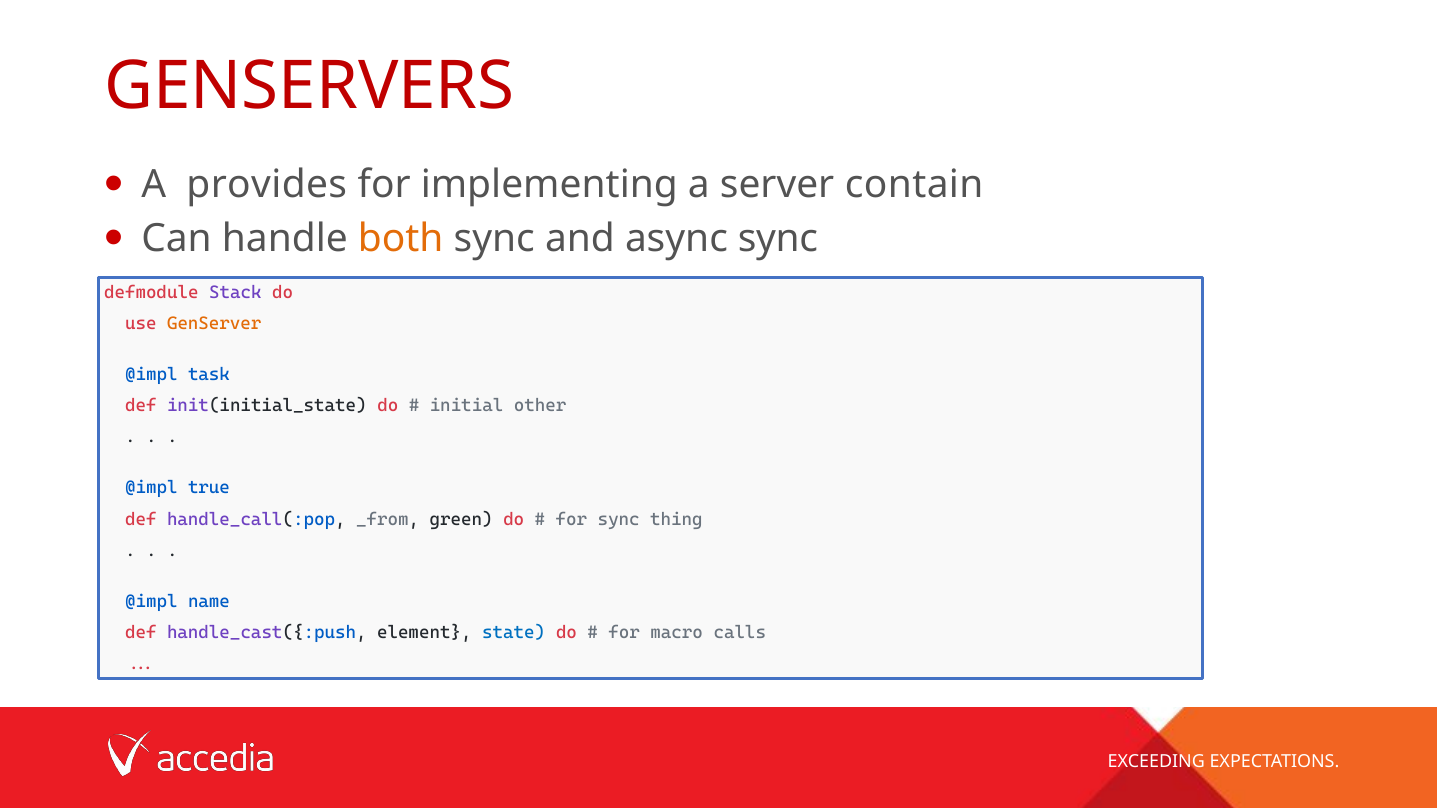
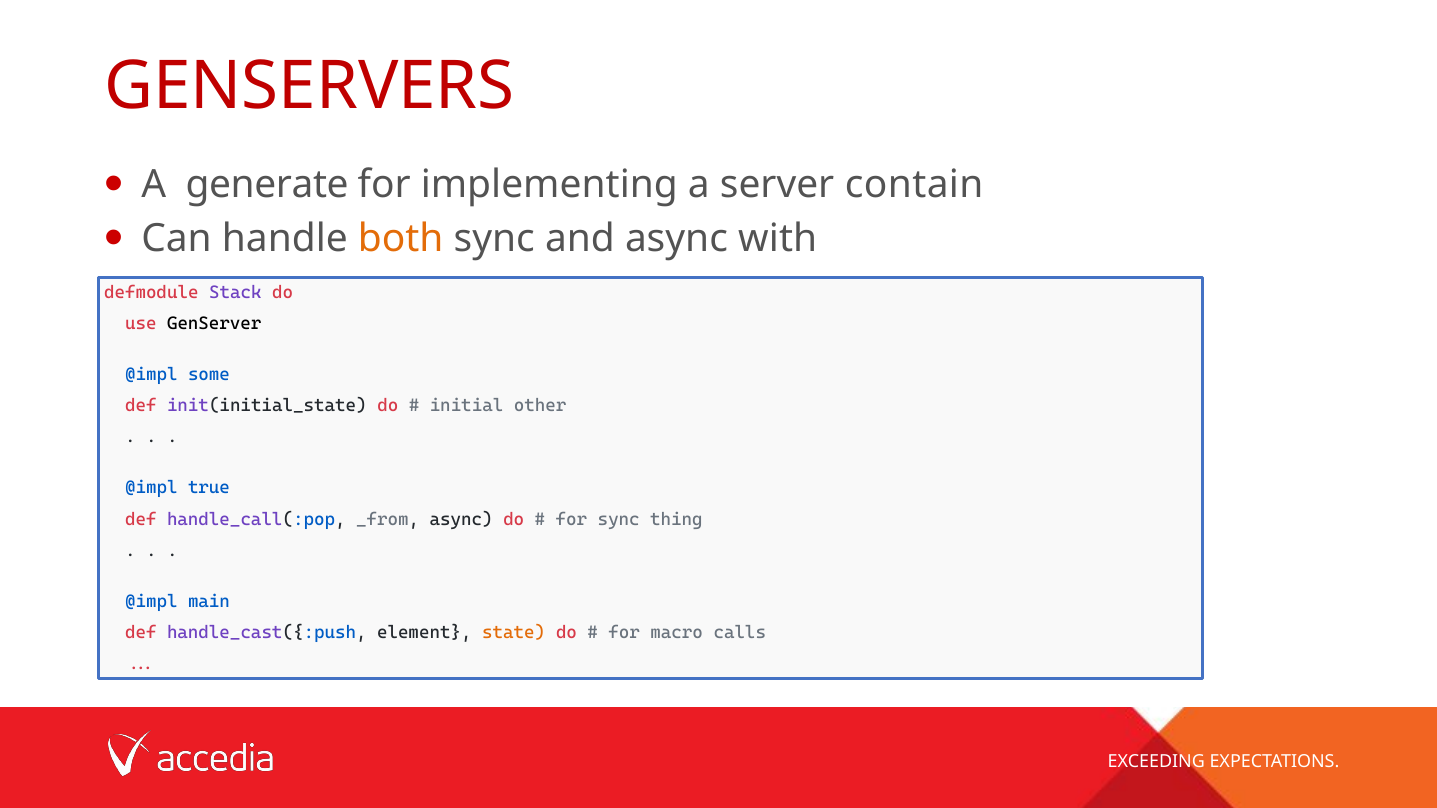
provides: provides -> generate (267, 185)
async sync: sync -> with (778, 239)
GenServer colour: orange -> black (214, 324)
task: task -> some (209, 374)
_from green: green -> async (461, 519)
name: name -> main (209, 601)
state colour: blue -> orange (514, 633)
